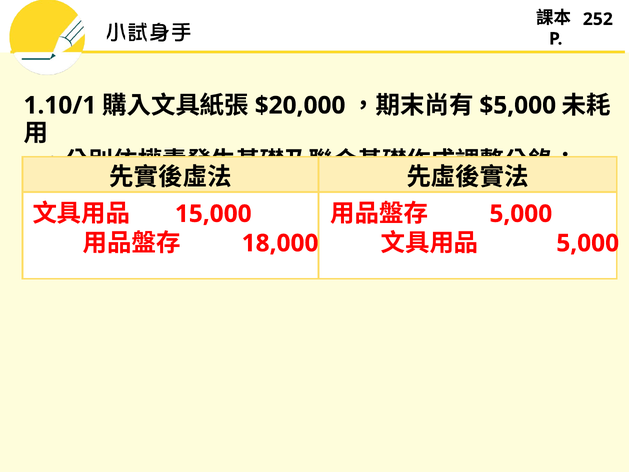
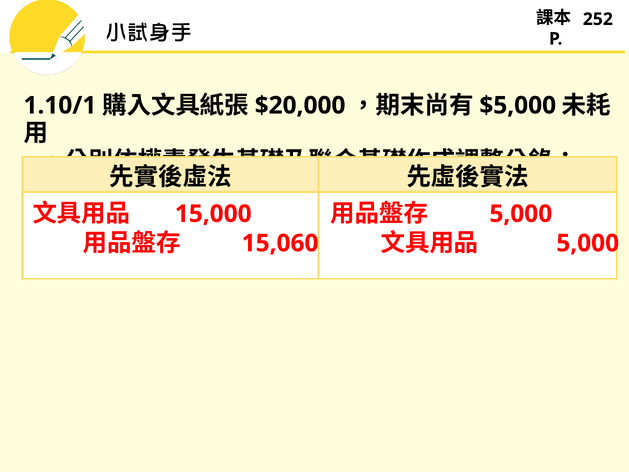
18,000: 18,000 -> 15,060 (280, 243)
